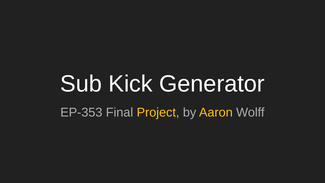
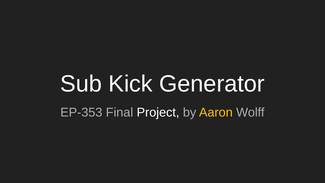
Project colour: yellow -> white (158, 112)
